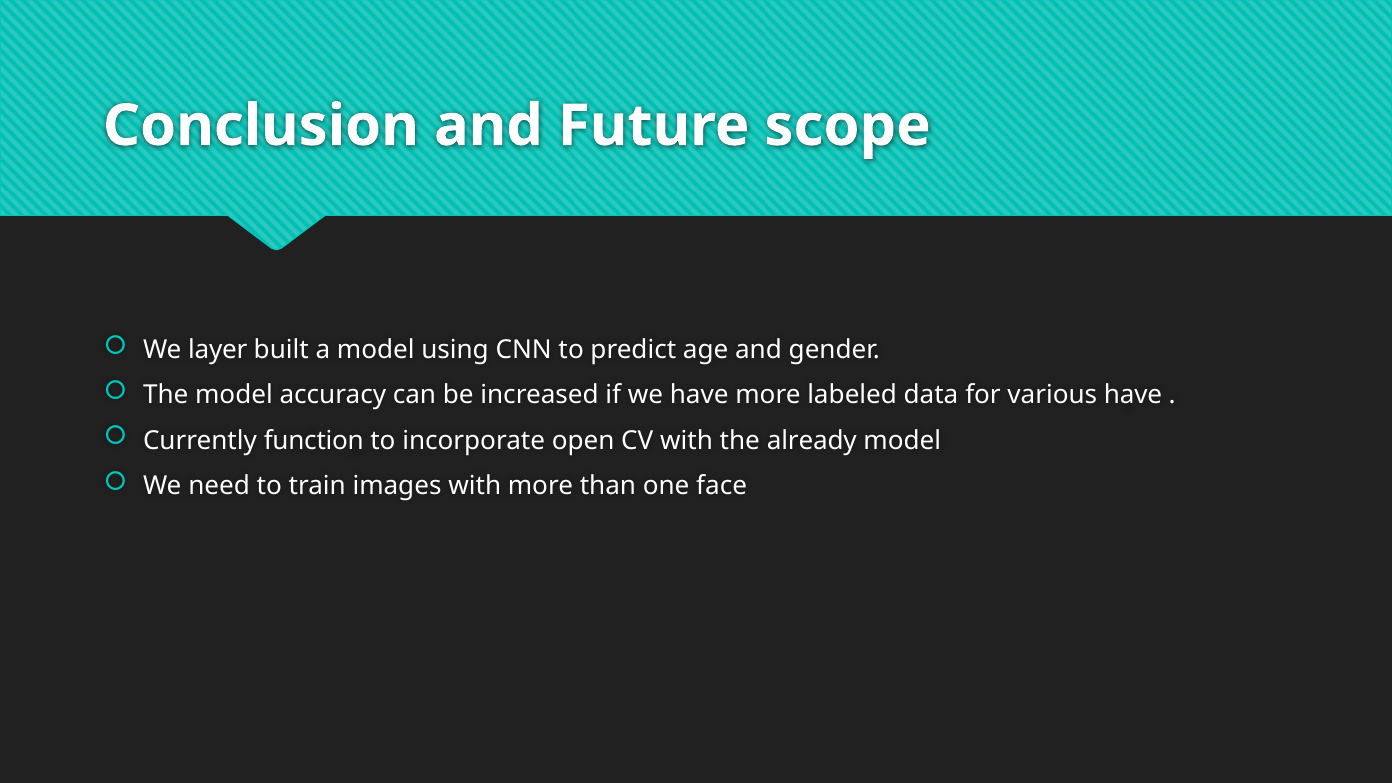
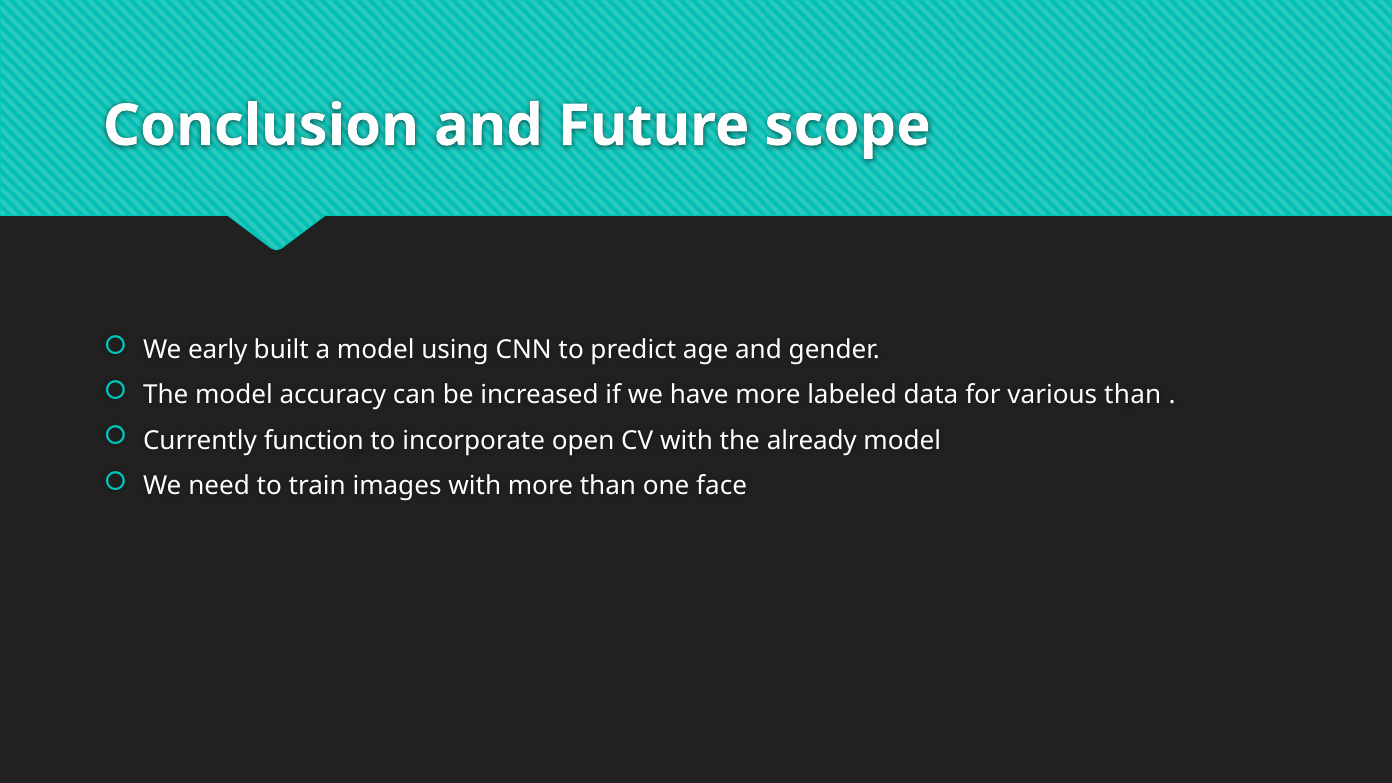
layer: layer -> early (218, 350)
various have: have -> than (1133, 395)
